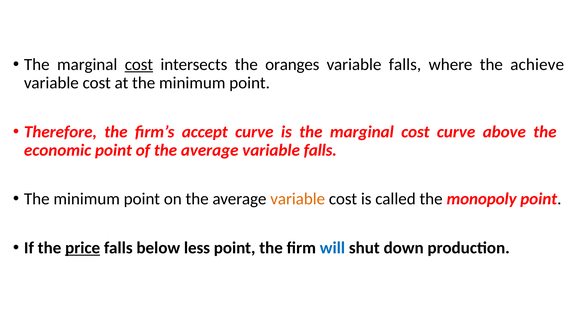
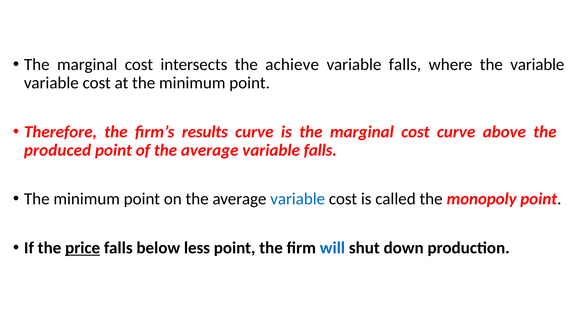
cost underline: present -> none (139, 65)
oranges: oranges -> achieve (292, 65)
the achieve: achieve -> variable (537, 65)
accept: accept -> results (205, 132)
economic: economic -> produced (58, 150)
variable colour: orange -> blue (298, 199)
